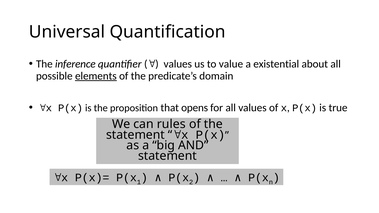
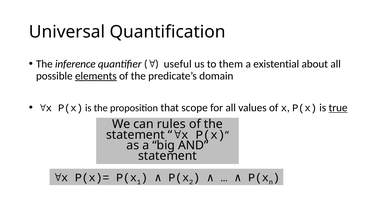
values: values -> useful (178, 64)
value: value -> them (231, 64)
opens: opens -> scope (195, 108)
true underline: none -> present (338, 108)
